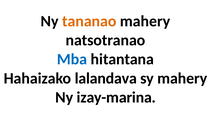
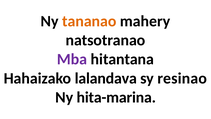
Mba colour: blue -> purple (72, 59)
sy mahery: mahery -> resinao (182, 78)
izay-marina: izay-marina -> hita-marina (116, 97)
